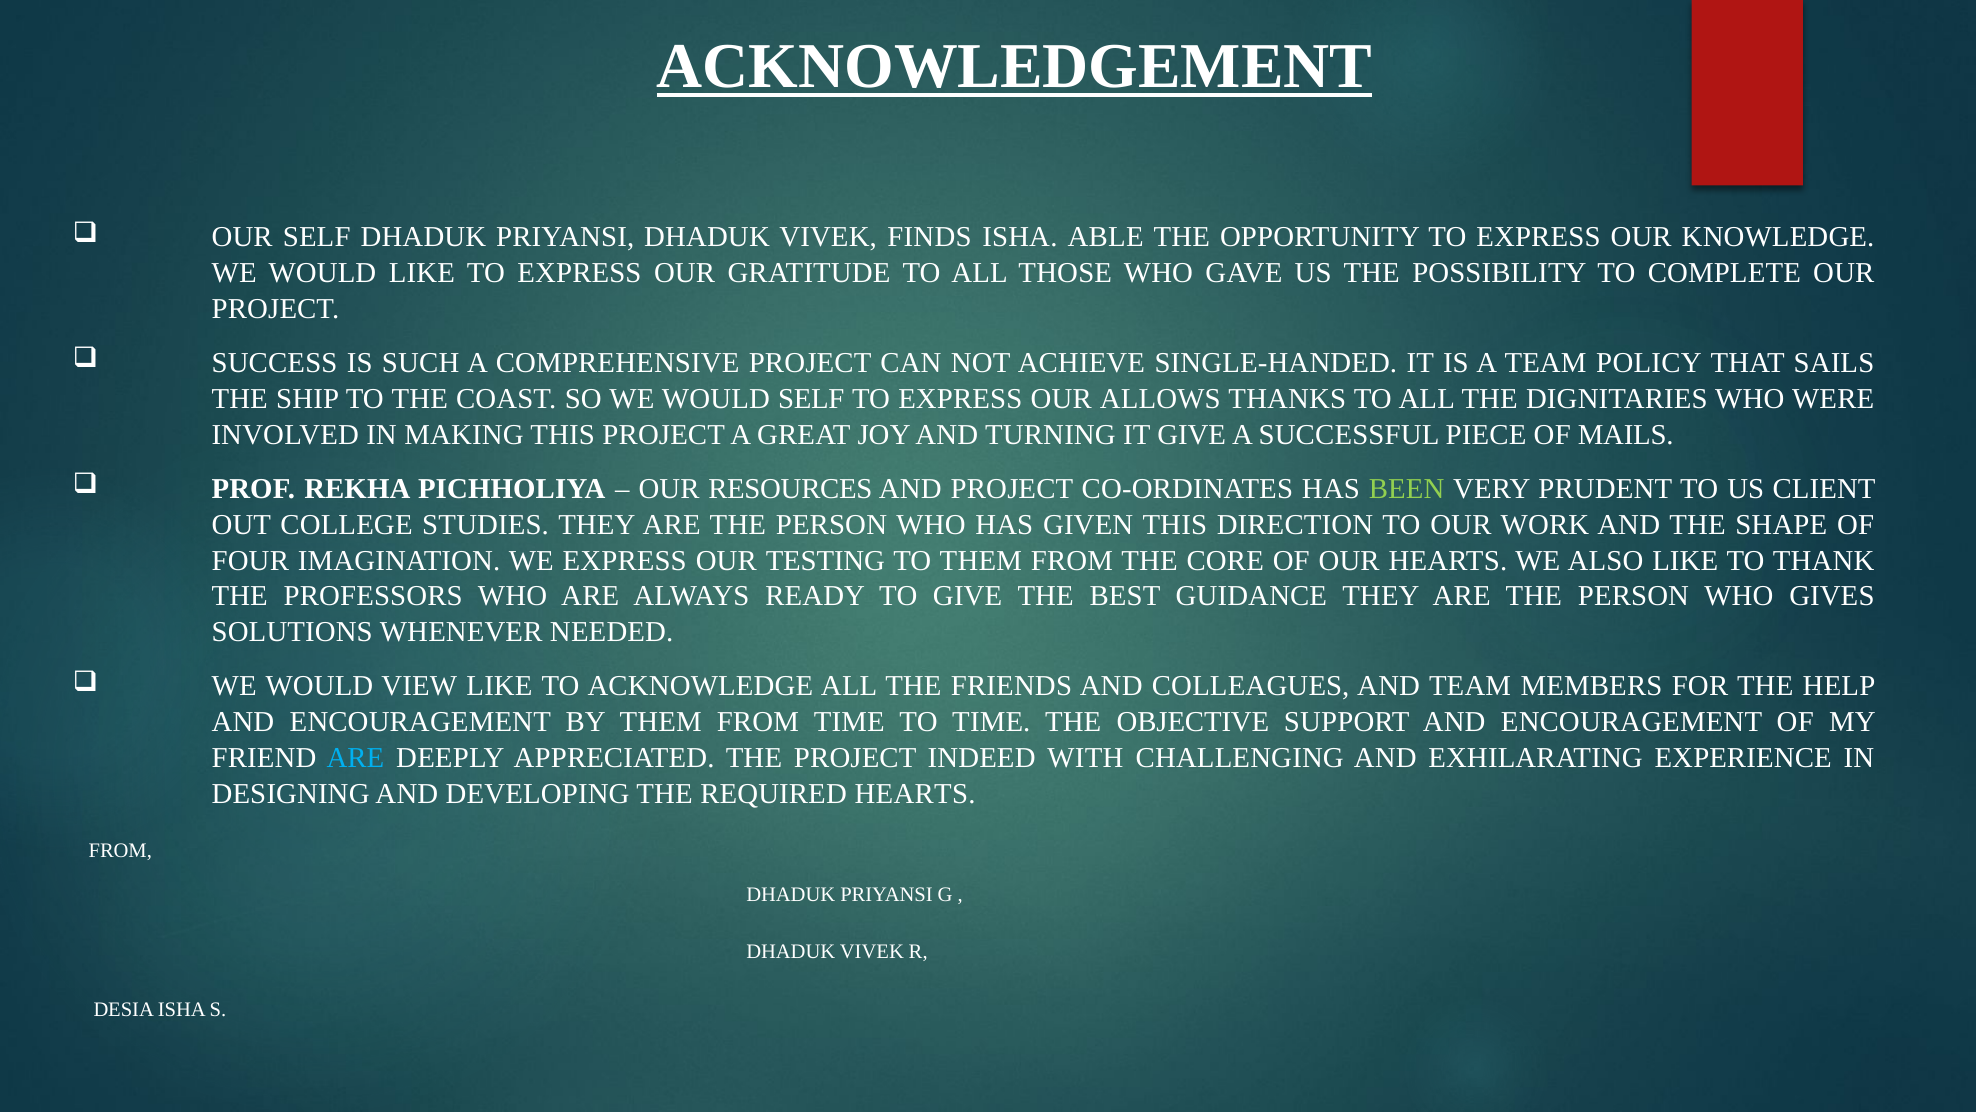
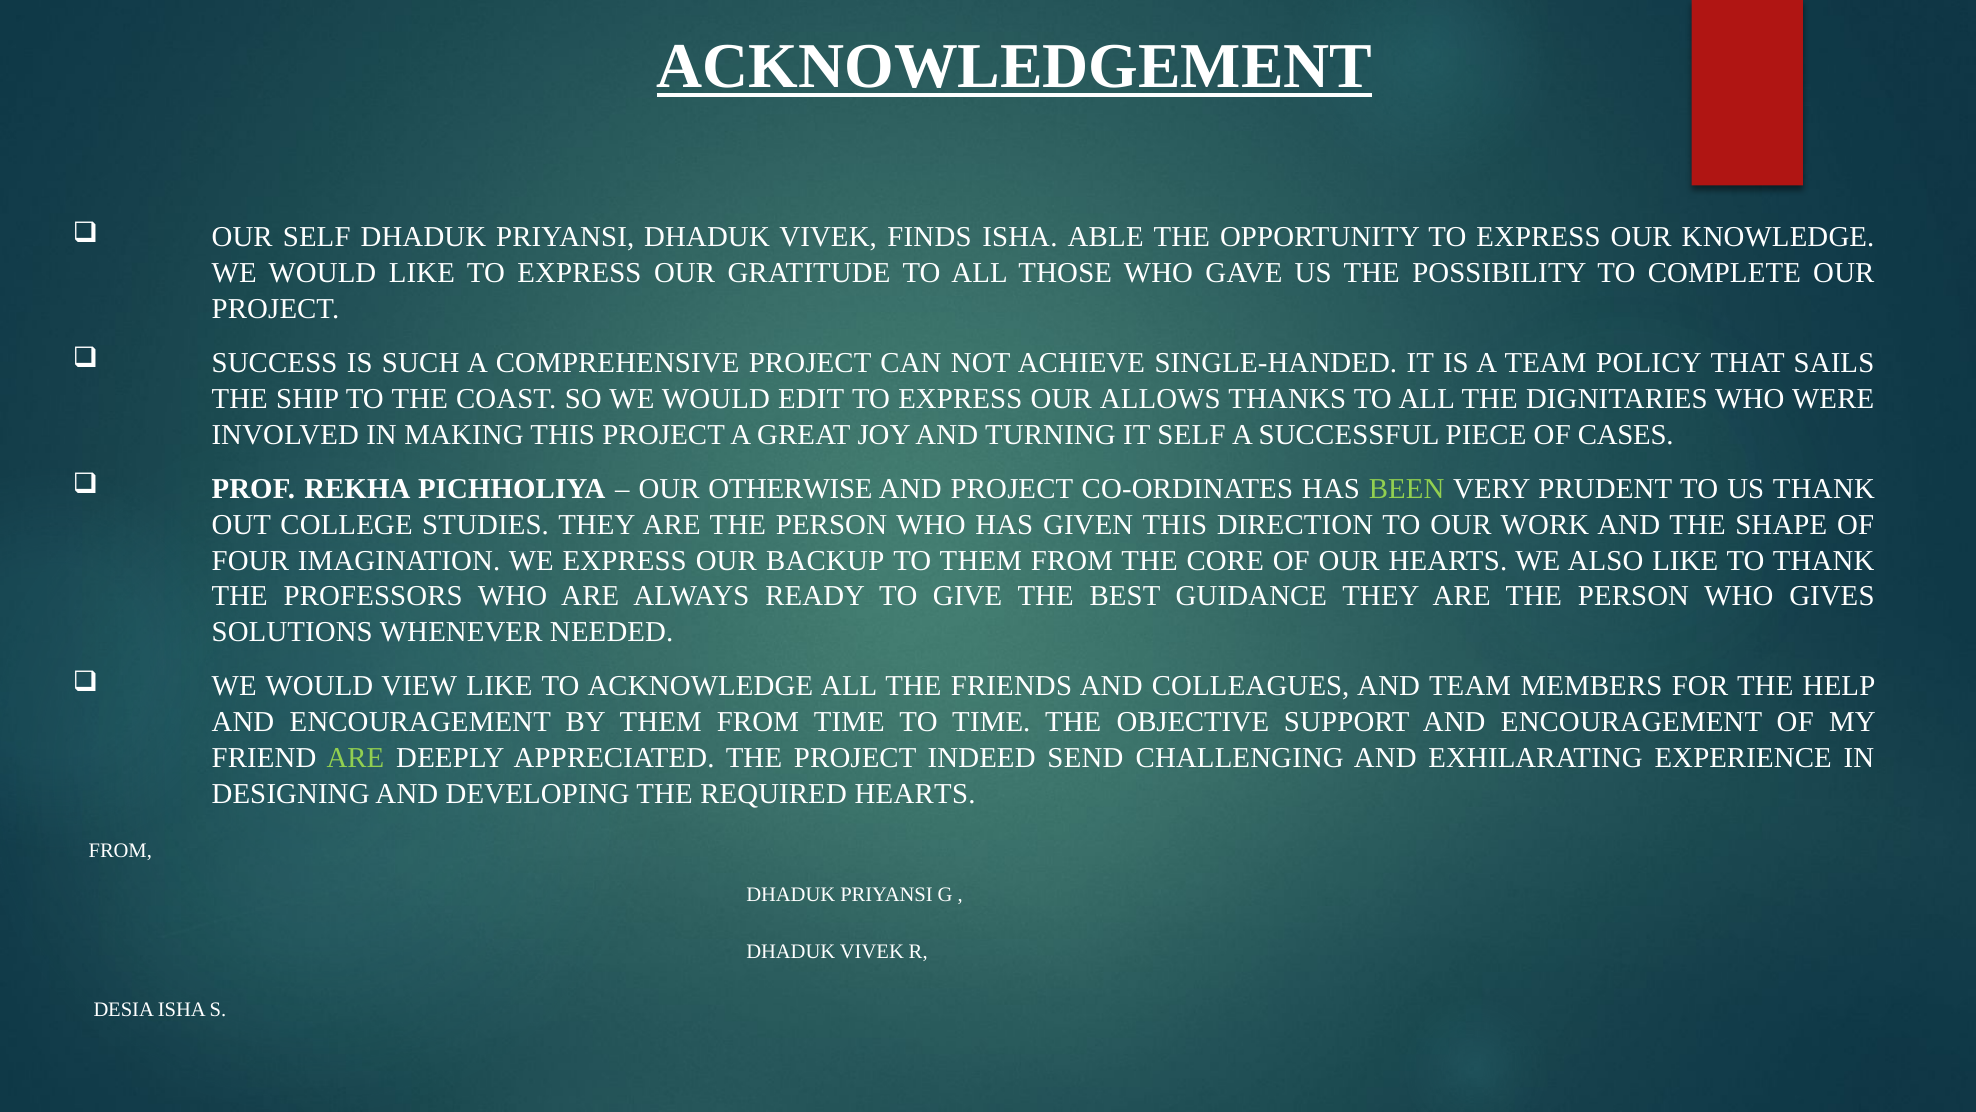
WOULD SELF: SELF -> EDIT (811, 399)
IT GIVE: GIVE -> SELF (1192, 434)
MAILS: MAILS -> CASES (1626, 434)
RESOURCES: RESOURCES -> OTHERWISE (790, 489)
US CLIENT: CLIENT -> THANK (1824, 489)
TESTING: TESTING -> BACKUP (825, 560)
ARE colour: light blue -> light green (355, 758)
WITH: WITH -> SEND (1086, 758)
